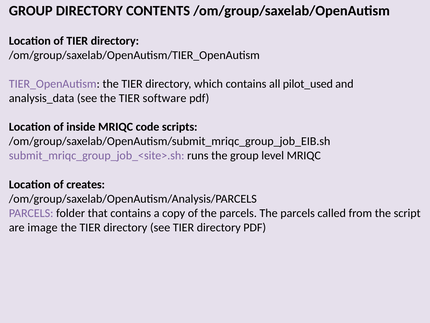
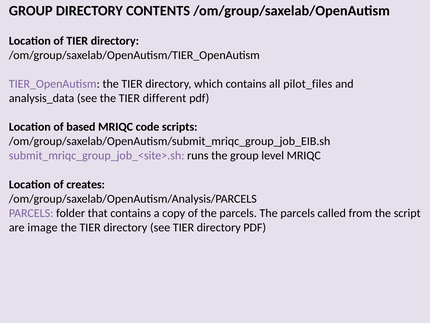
pilot_used: pilot_used -> pilot_files (308, 84)
software: software -> different (165, 98)
inside: inside -> based (81, 127)
